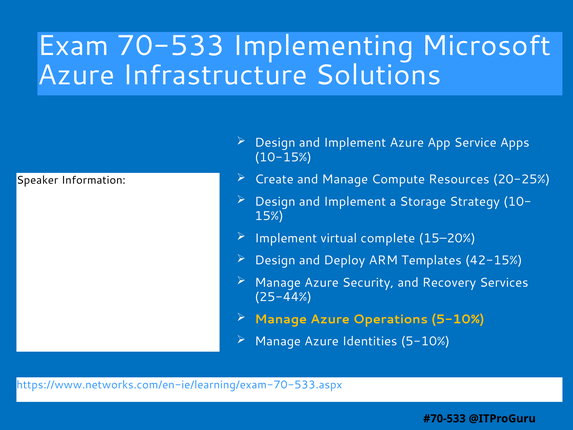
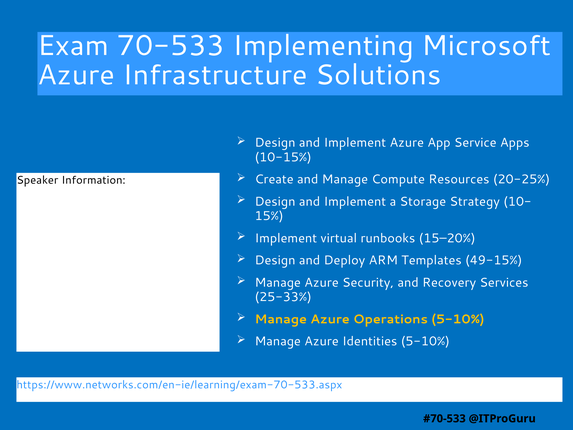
complete: complete -> runbooks (388, 238)
42-15%: 42-15% -> 49-15% (494, 260)
25-44%: 25-44% -> 25-33% (283, 297)
